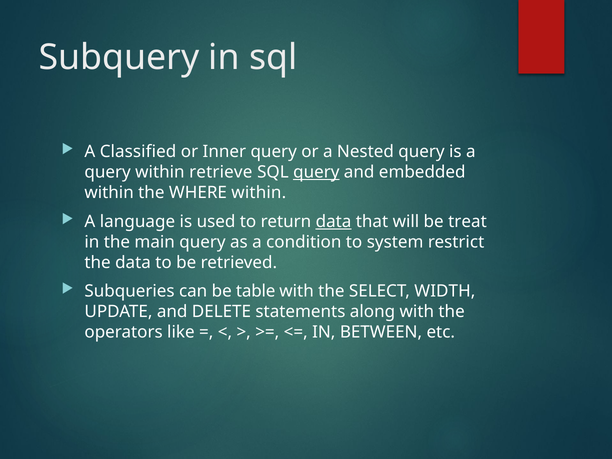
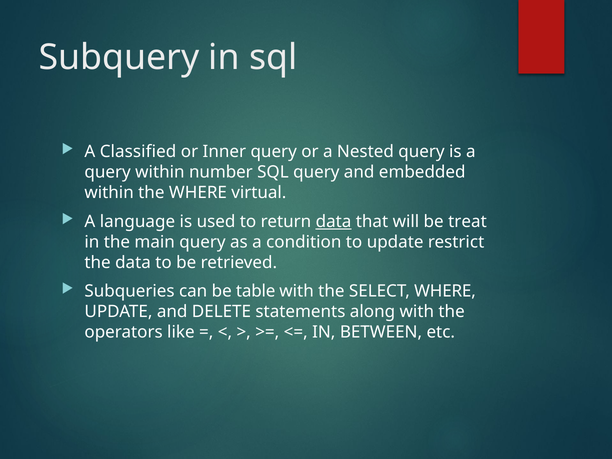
retrieve: retrieve -> number (221, 172)
query underline: present -> none (316, 172)
WHERE within: within -> virtual (259, 193)
to system: system -> update (395, 242)
SELECT WIDTH: WIDTH -> WHERE (445, 291)
